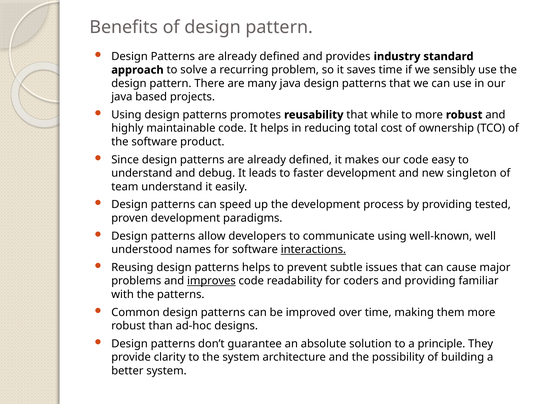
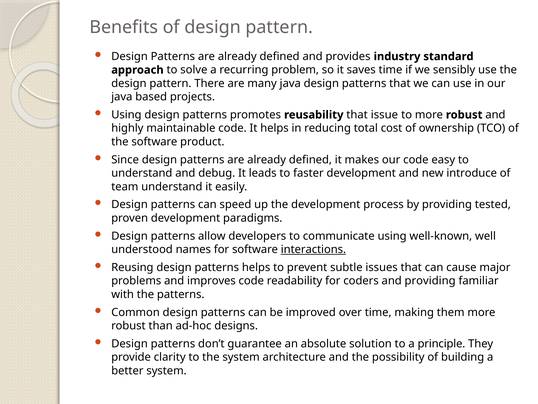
while: while -> issue (384, 115)
singleton: singleton -> introduce (472, 173)
improves underline: present -> none (211, 281)
